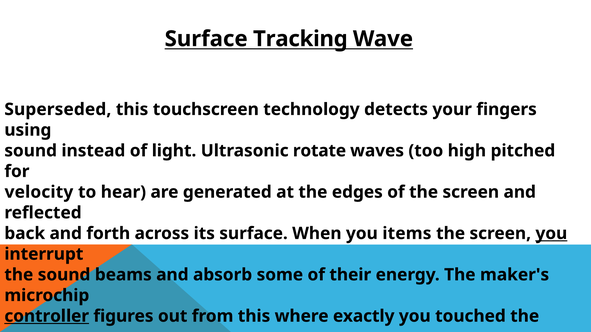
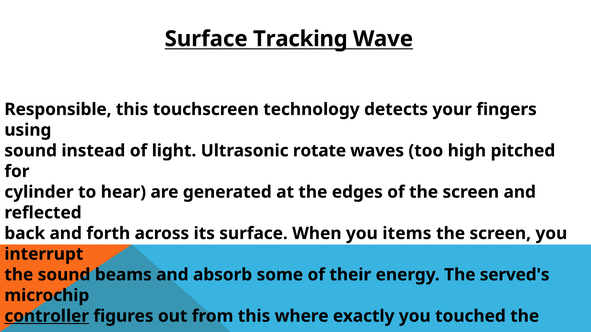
Superseded: Superseded -> Responsible (58, 110)
velocity: velocity -> cylinder (39, 192)
you underline: present -> none (551, 234)
maker's: maker's -> served's (515, 275)
